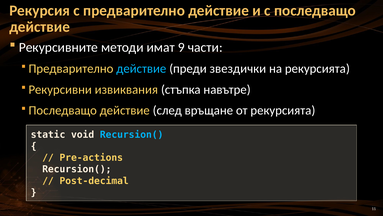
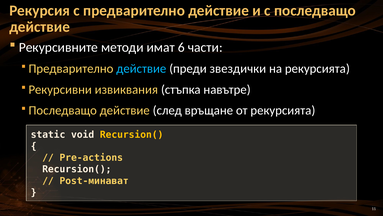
9: 9 -> 6 (181, 47)
Recursion( colour: light blue -> yellow (132, 134)
Post-decimal: Post-decimal -> Post-минават (94, 180)
